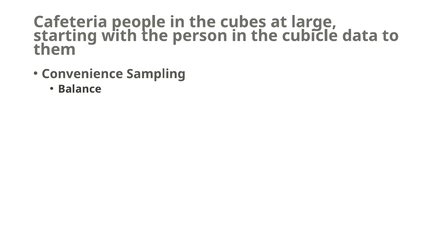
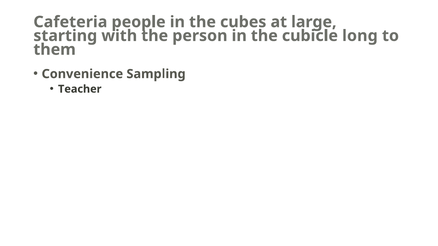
data: data -> long (360, 36)
Balance: Balance -> Teacher (80, 89)
